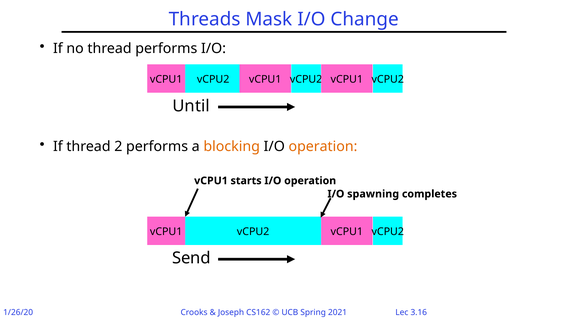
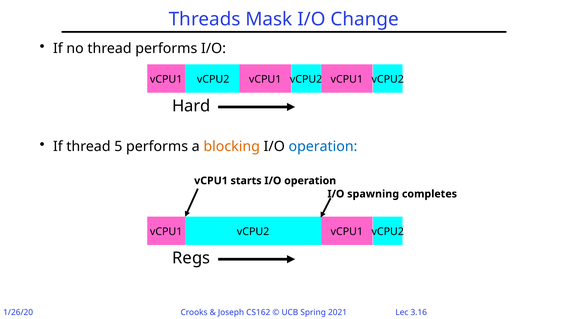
Until: Until -> Hard (191, 106)
2: 2 -> 5 (118, 147)
operation colour: orange -> blue (323, 147)
Send: Send -> Regs (191, 259)
